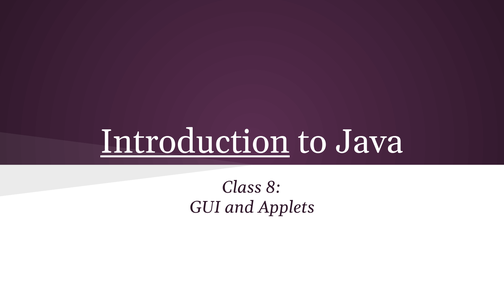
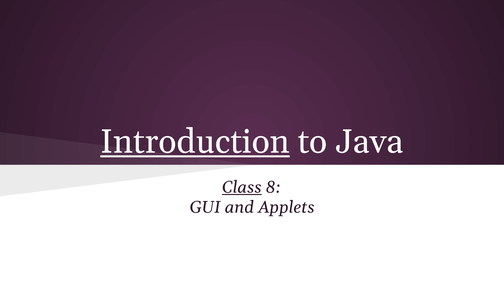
Class underline: none -> present (242, 187)
